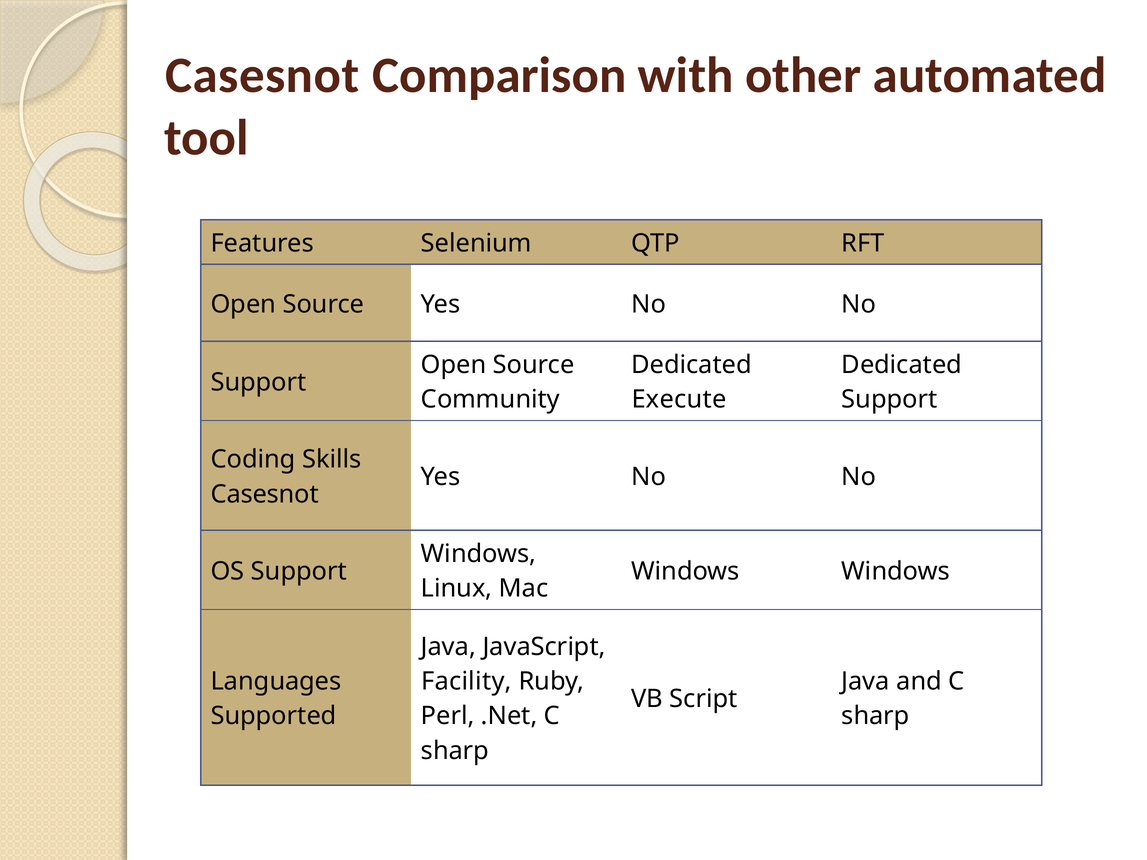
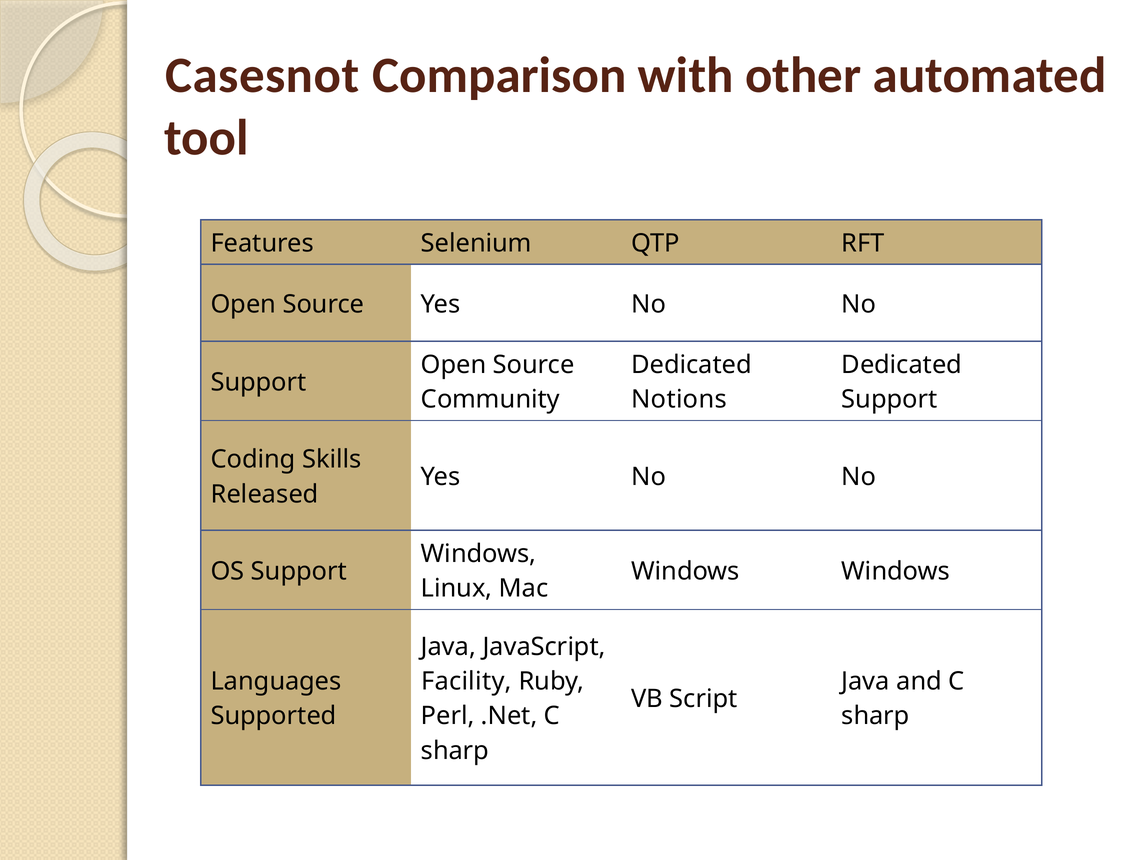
Execute: Execute -> Notions (679, 400)
Casesnot: Casesnot -> Released (265, 494)
